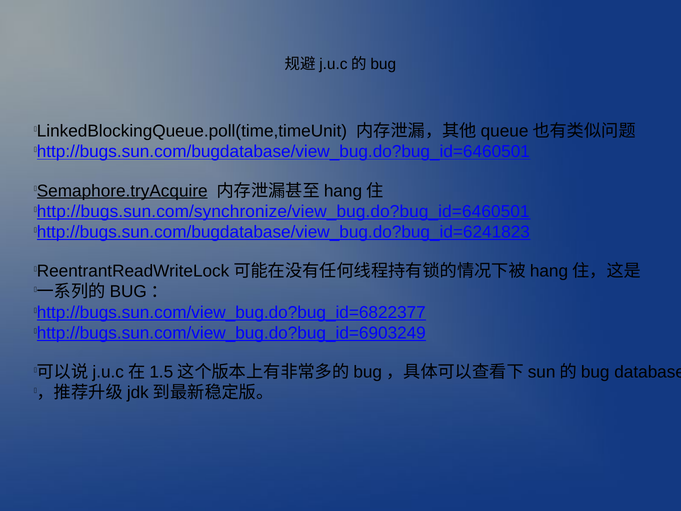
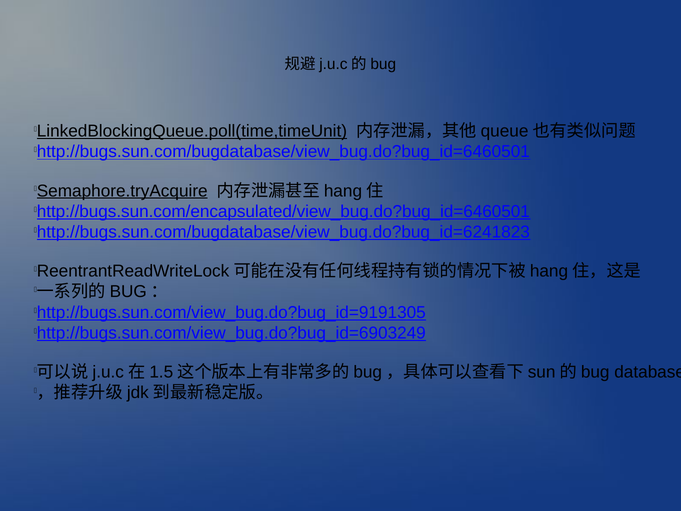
LinkedBlockingQueue.poll(time,timeUnit underline: none -> present (192, 131)
http://bugs.sun.com/synchronize/view_bug.do?bug_id=6460501: http://bugs.sun.com/synchronize/view_bug.do?bug_id=6460501 -> http://bugs.sun.com/encapsulated/view_bug.do?bug_id=6460501 (283, 211)
http://bugs.sun.com/view_bug.do?bug_id=6822377: http://bugs.sun.com/view_bug.do?bug_id=6822377 -> http://bugs.sun.com/view_bug.do?bug_id=9191305 (231, 312)
